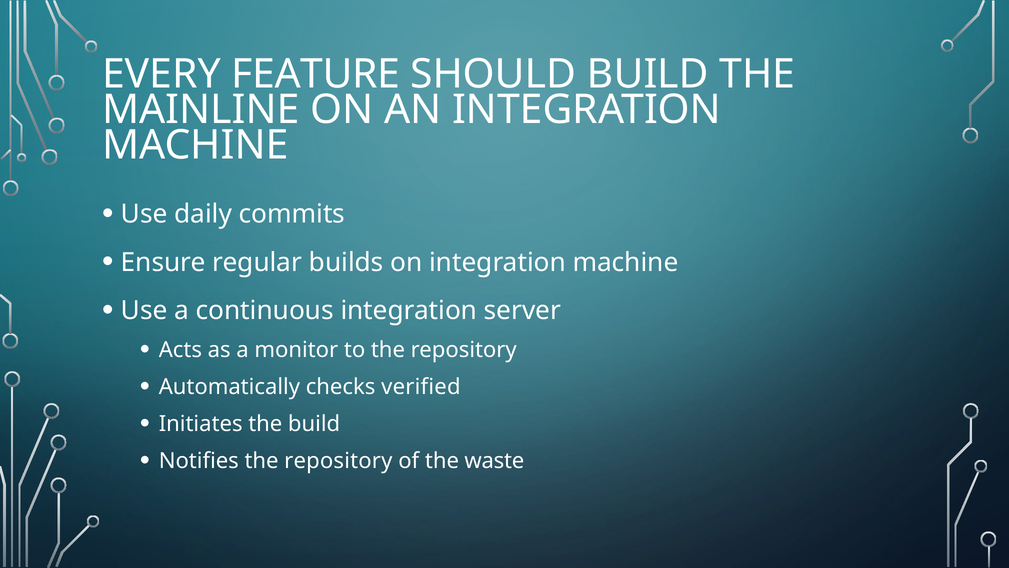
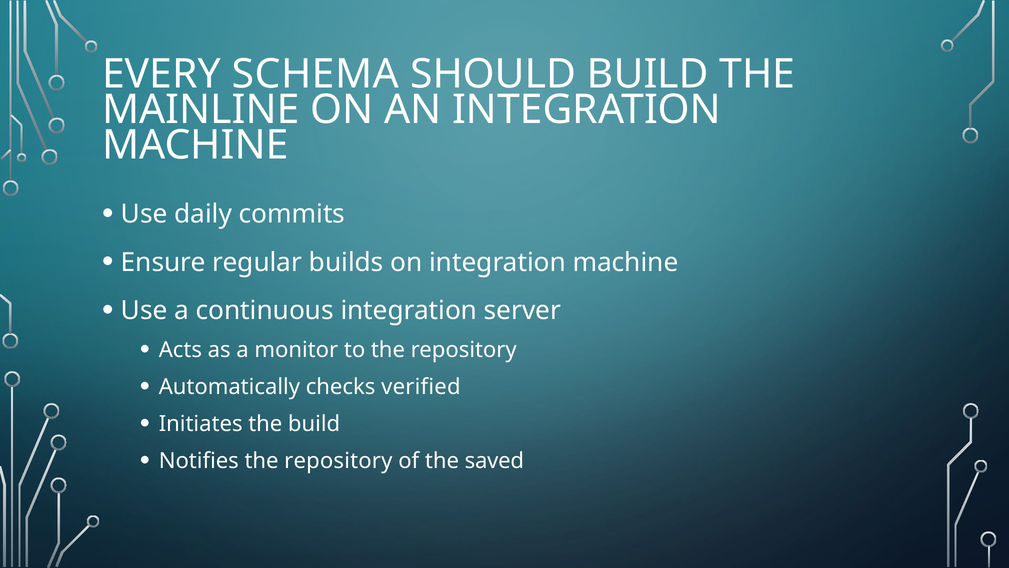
FEATURE: FEATURE -> SCHEMA (315, 74)
waste: waste -> saved (494, 461)
